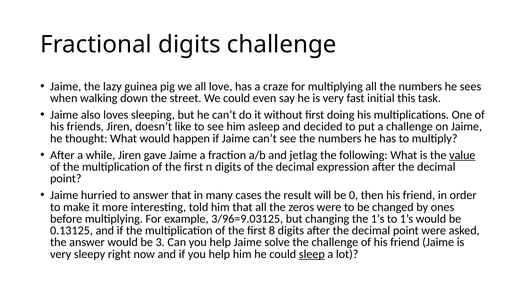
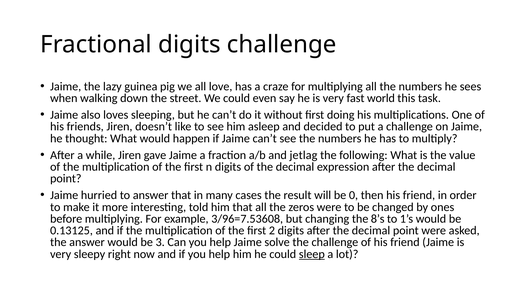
initial: initial -> world (381, 98)
value underline: present -> none (462, 155)
3/96=9.03125: 3/96=9.03125 -> 3/96=7.53608 (247, 219)
the 1’s: 1’s -> 8’s (378, 219)
8: 8 -> 2 (272, 231)
